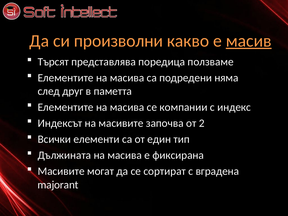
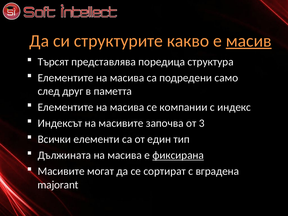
произволни: произволни -> структурите (118, 41)
ползваме: ползваме -> структура (211, 62)
няма: няма -> само (226, 78)
2: 2 -> 3 (202, 123)
фиксирана underline: none -> present (178, 155)
